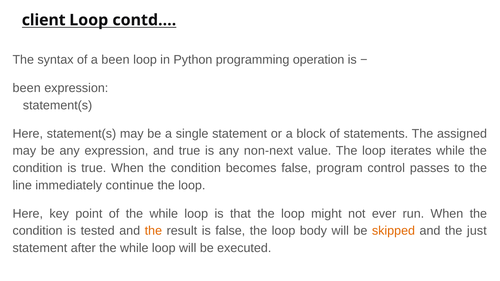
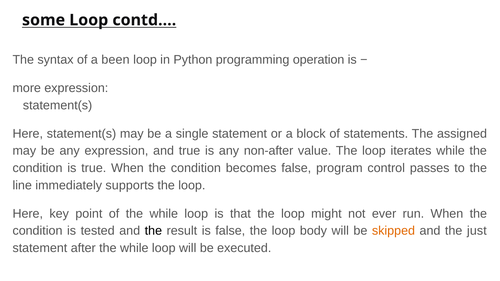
client: client -> some (44, 20)
been: been -> more (27, 88)
non-next: non-next -> non-after (269, 151)
continue: continue -> supports (130, 185)
the colour: orange -> black (153, 231)
